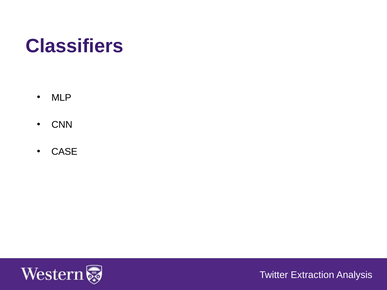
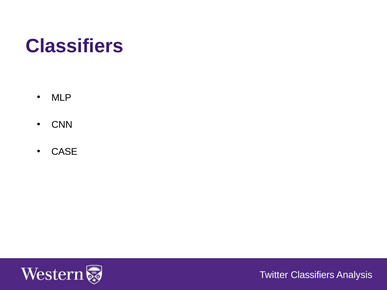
Twitter Extraction: Extraction -> Classifiers (313, 275)
